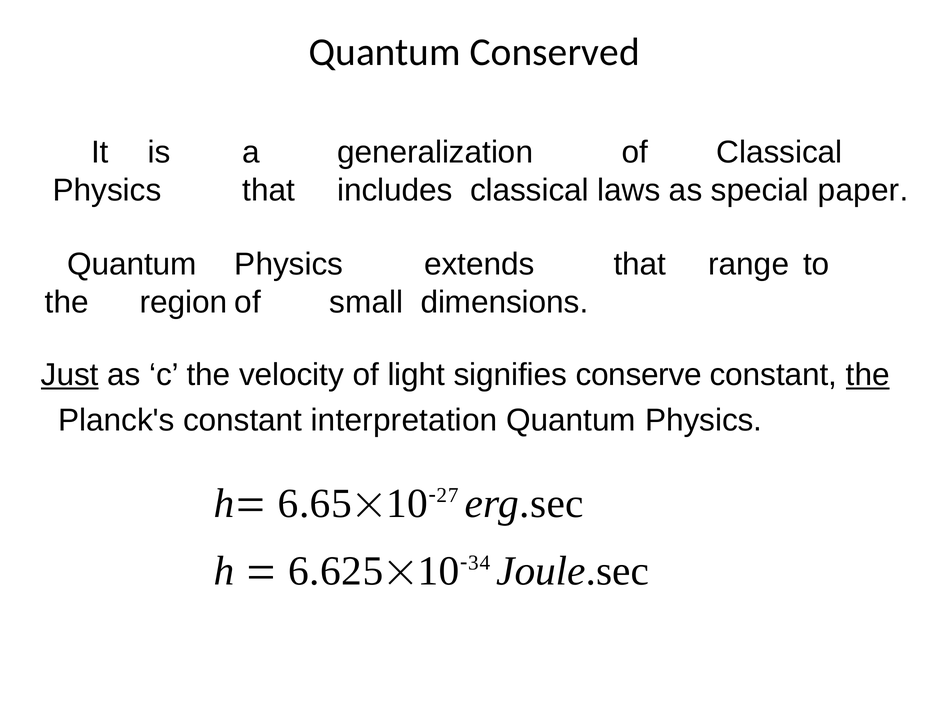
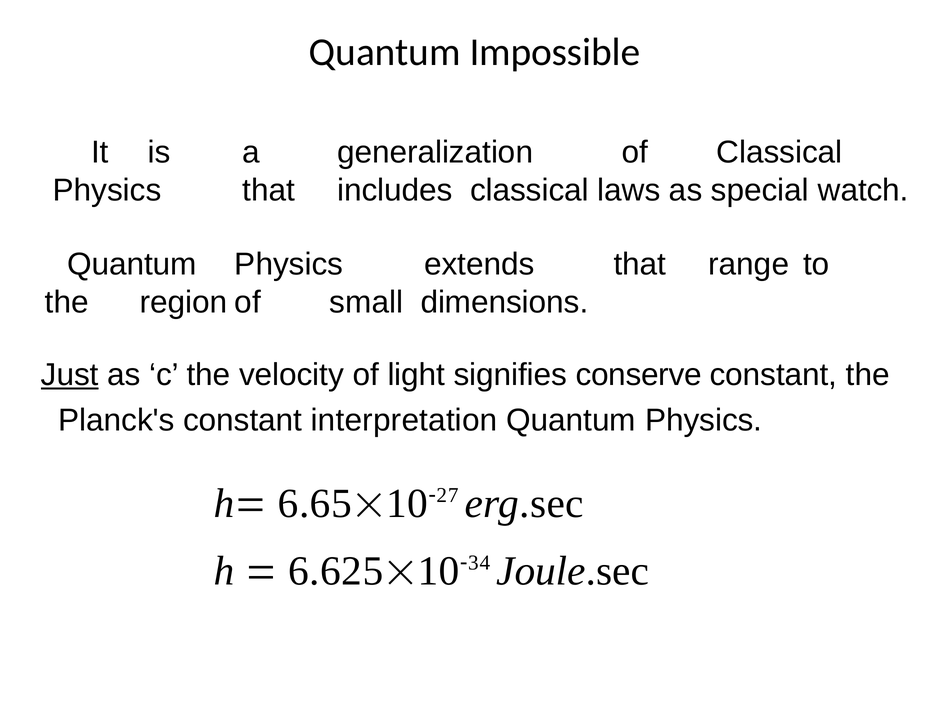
Conserved: Conserved -> Impossible (555, 52)
paper: paper -> watch (863, 190)
the underline: present -> none (868, 375)
